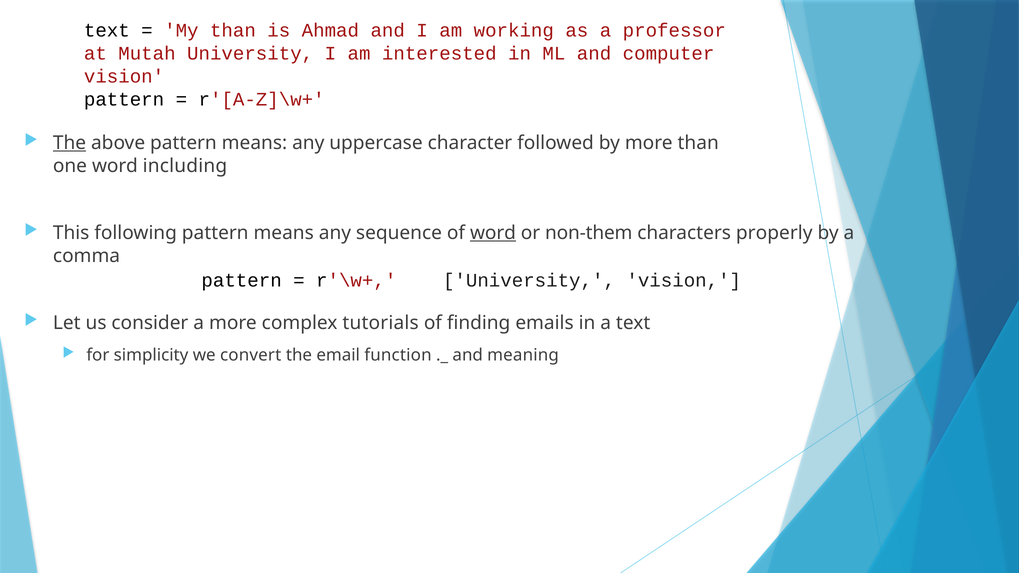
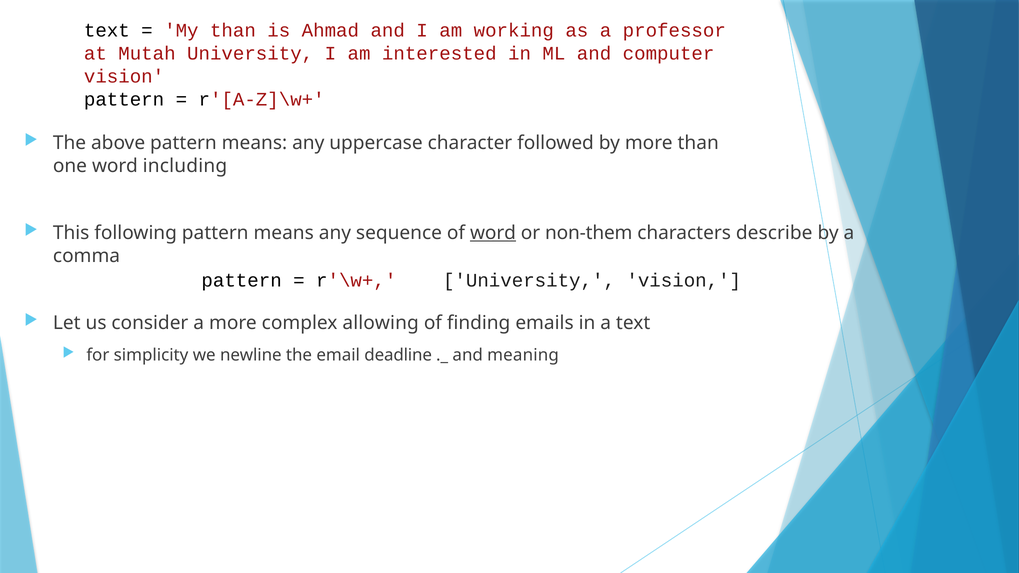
The underline: present -> none (70, 143)
properly: properly -> describe (774, 233)
tutorials: tutorials -> allowing (381, 323)
convert: convert -> newline (251, 355)
function: function -> deadline (398, 355)
